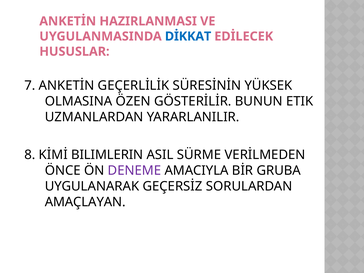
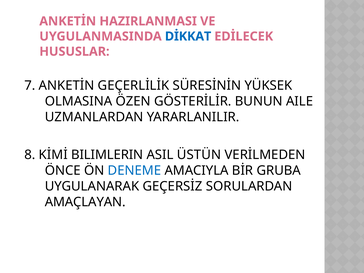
ETIK: ETIK -> AILE (300, 101)
SÜRME: SÜRME -> ÜSTÜN (199, 155)
DENEME colour: purple -> blue (134, 170)
